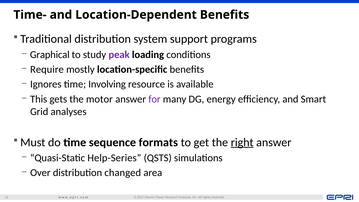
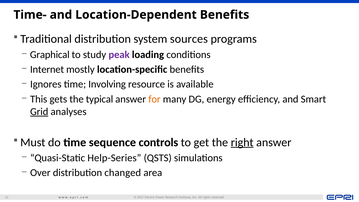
support: support -> sources (189, 39)
Require: Require -> Internet (47, 69)
motor: motor -> typical (100, 99)
for colour: purple -> orange (154, 99)
Grid underline: none -> present (39, 112)
formats: formats -> controls (158, 142)
